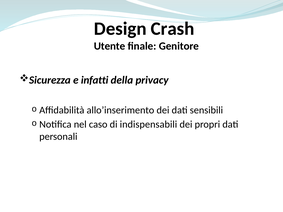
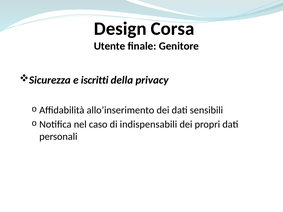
Crash: Crash -> Corsa (173, 29)
infatti: infatti -> iscritti (95, 80)
